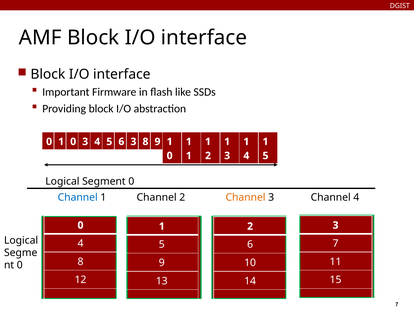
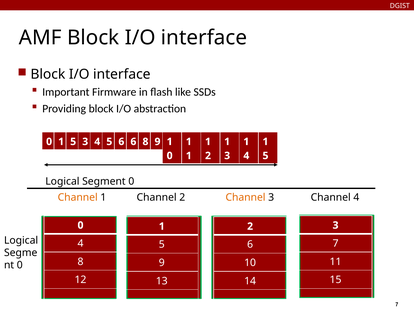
0 1 0: 0 -> 5 (73, 142)
6 3: 3 -> 6 (133, 142)
Channel colour: blue -> orange (78, 198)
